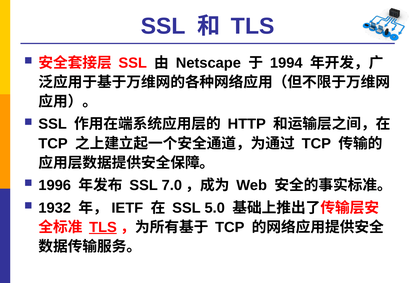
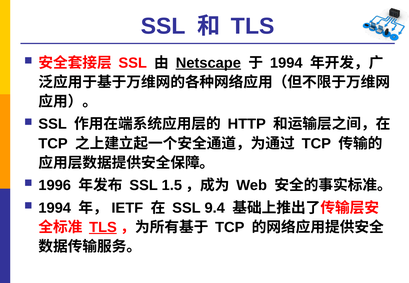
Netscape underline: none -> present (208, 63)
7.0: 7.0 -> 1.5 (172, 185)
1932: 1932 -> 1994 (55, 208)
5.0: 5.0 -> 9.4 (215, 208)
